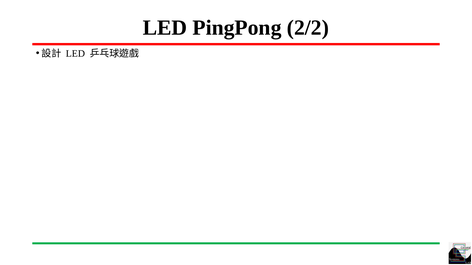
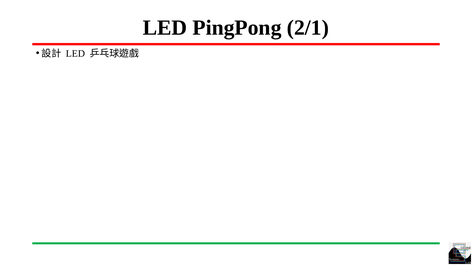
2/2: 2/2 -> 2/1 (308, 28)
